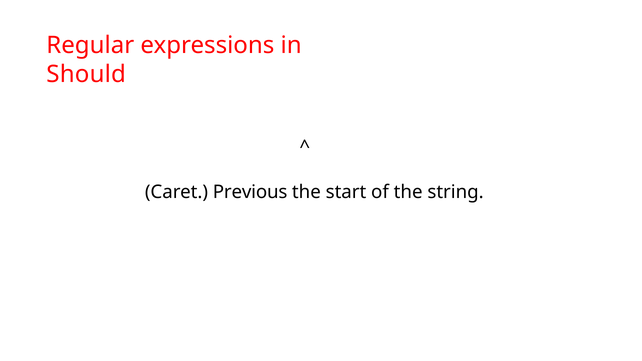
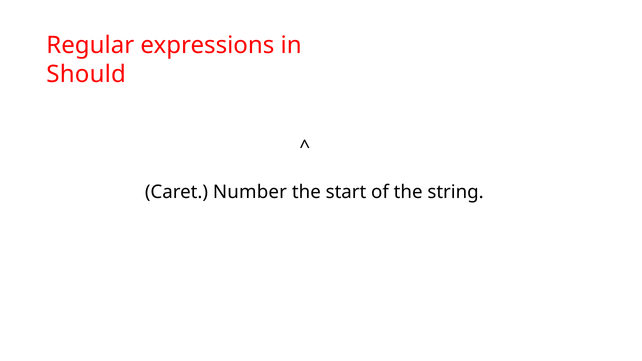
Previous: Previous -> Number (250, 192)
